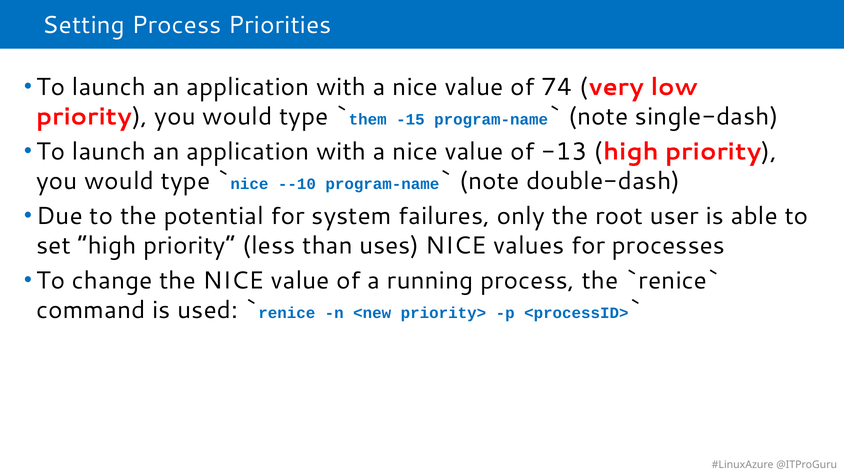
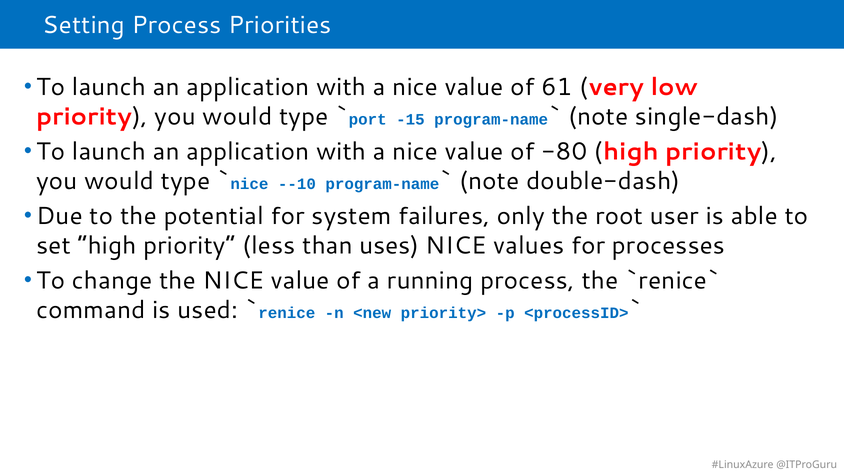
74: 74 -> 61 (557, 87)
them: them -> port (368, 120)
-13: -13 -> -80 (564, 152)
